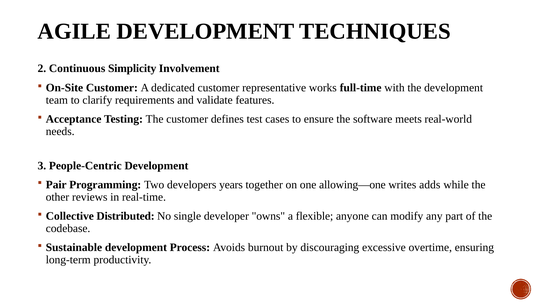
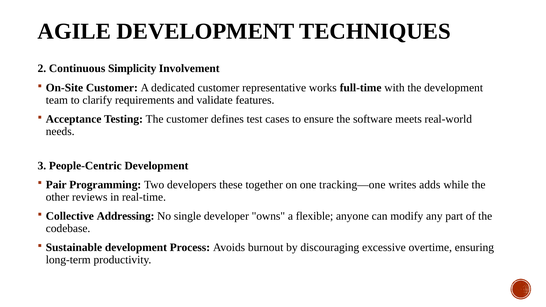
years: years -> these (231, 185)
allowing—one: allowing—one -> tracking—one (352, 185)
Distributed: Distributed -> Addressing (126, 216)
